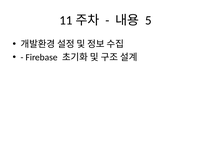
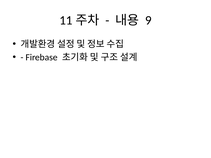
5: 5 -> 9 (148, 20)
